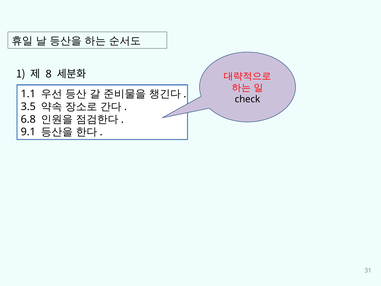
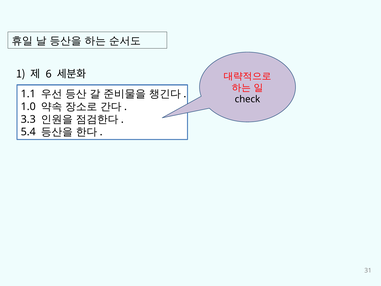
8: 8 -> 6 (49, 74)
3.5: 3.5 -> 1.0 (28, 106)
6.8: 6.8 -> 3.3 (28, 119)
9.1: 9.1 -> 5.4 (28, 132)
